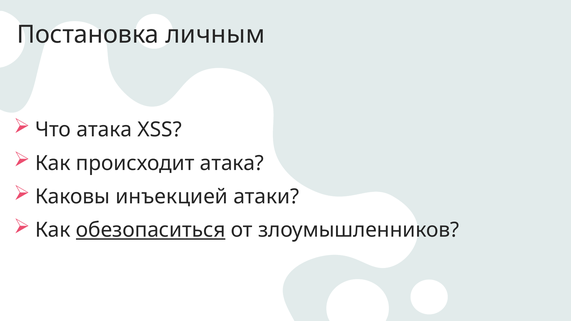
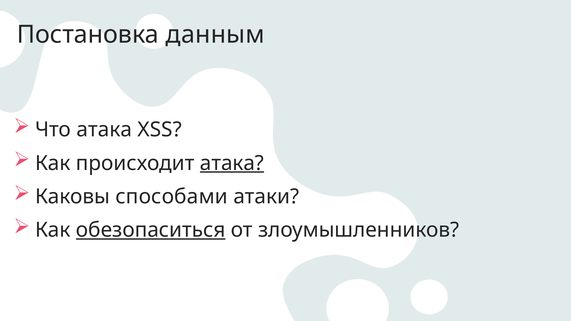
личным: личным -> данным (215, 35)
атака underline: none -> present (232, 163)
инъекцией: инъекцией -> способами (172, 197)
